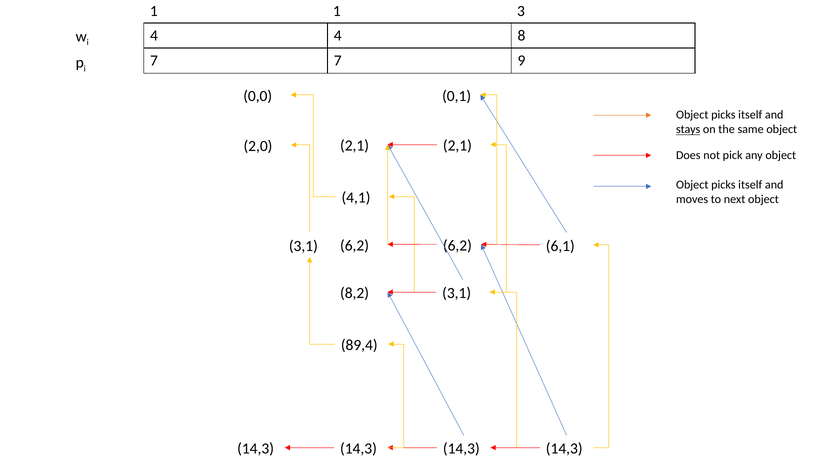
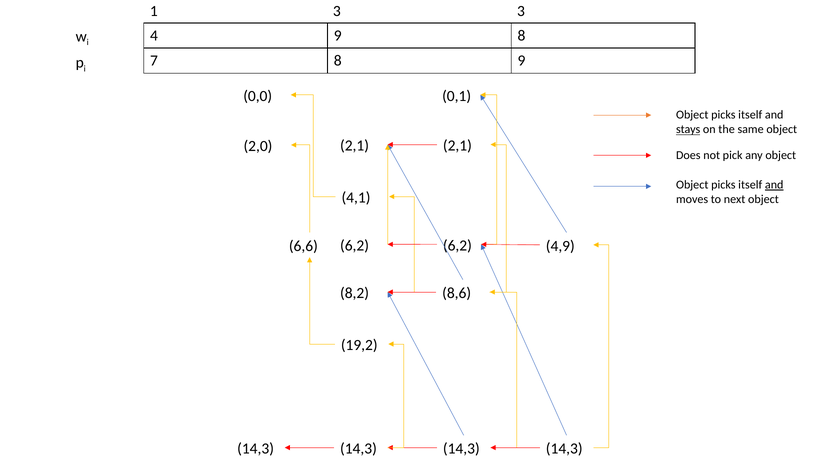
1 1: 1 -> 3 (337, 11)
4 4: 4 -> 9 (338, 36)
7 7: 7 -> 8 (338, 61)
and underline: none -> present (774, 185)
3,1: 3,1 -> 6,6 (303, 246)
6,1: 6,1 -> 4,9 (560, 246)
3,1: 3,1 -> 8,6 (457, 293)
89,4: 89,4 -> 19,2 (359, 345)
